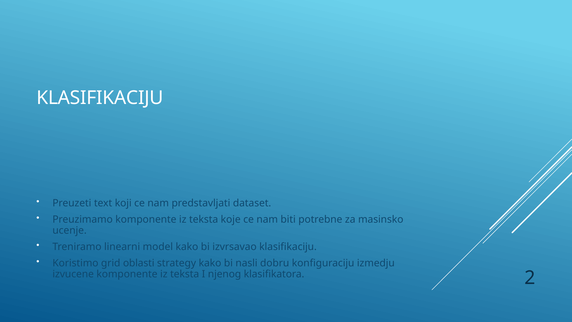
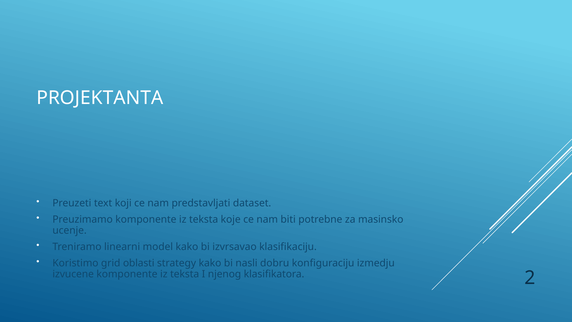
KLASIFIKACIJU: KLASIFIKACIJU -> PROJEKTANTA (100, 98)
